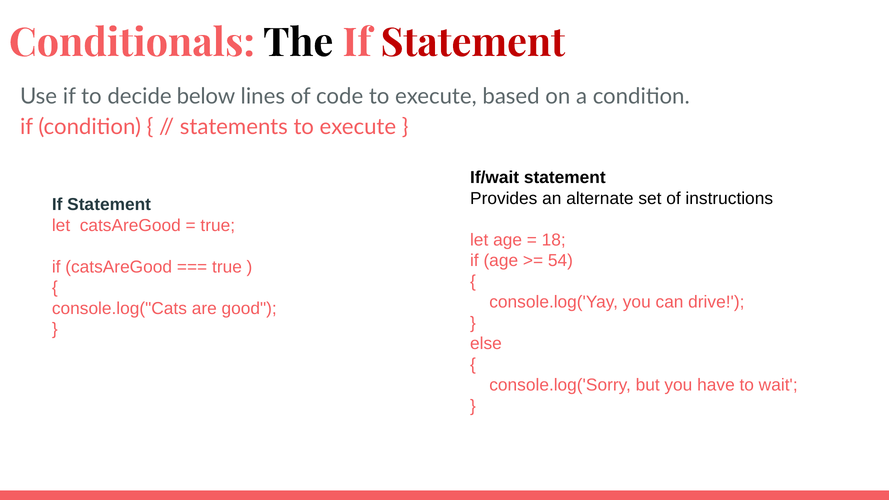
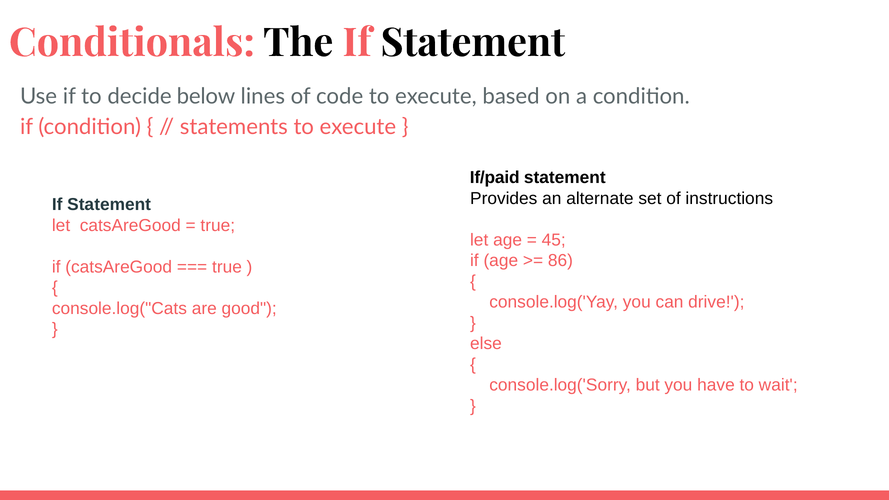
Statement colour: red -> black (473, 43)
If/wait: If/wait -> If/paid (495, 178)
18: 18 -> 45 (554, 240)
54: 54 -> 86 (560, 261)
